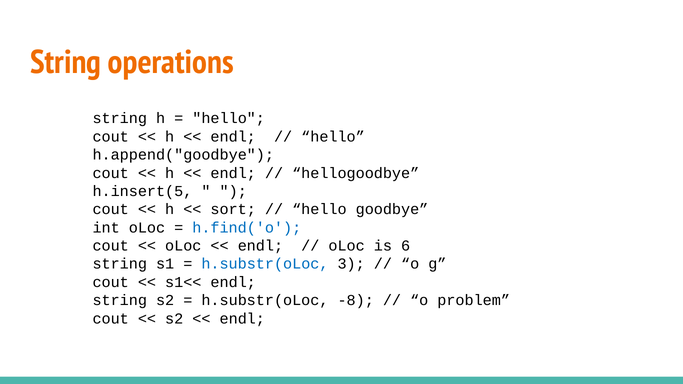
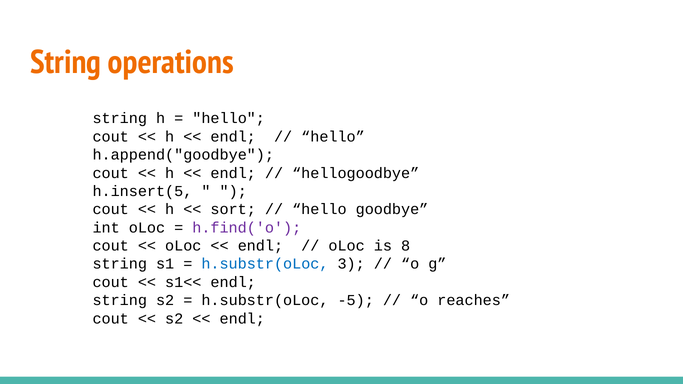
h.find('o colour: blue -> purple (247, 228)
6: 6 -> 8 (406, 246)
-8: -8 -> -5 (356, 301)
problem: problem -> reaches (474, 301)
